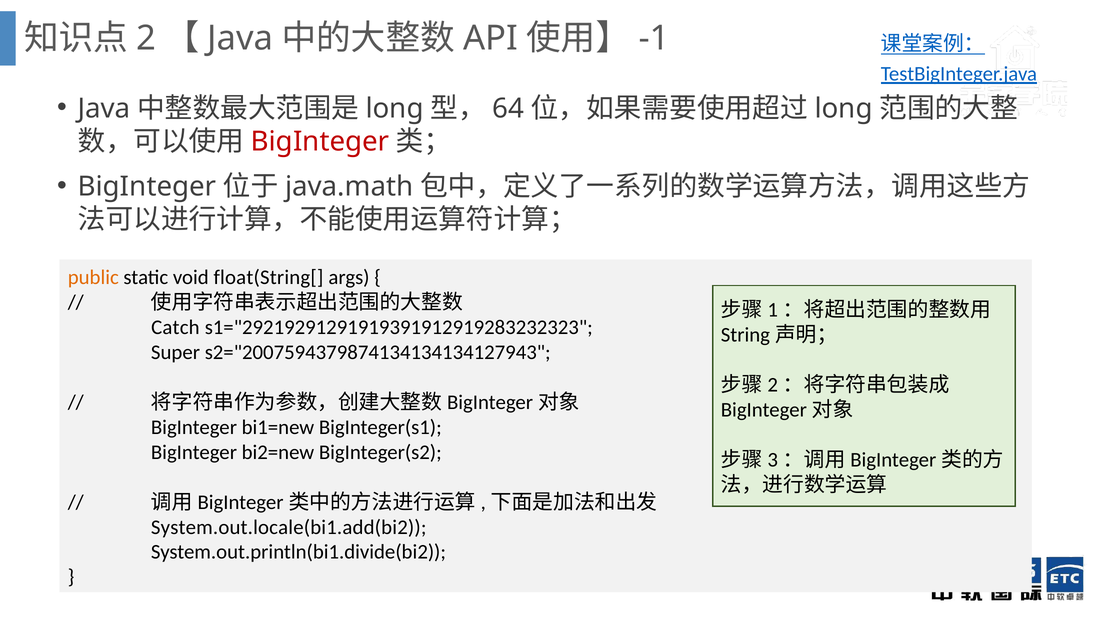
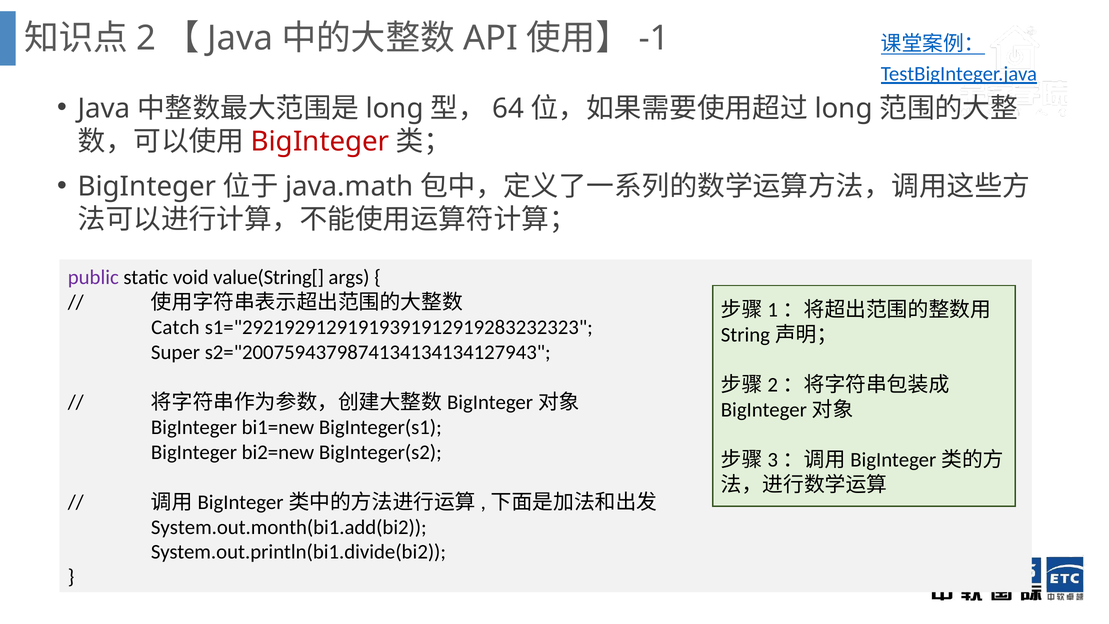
public colour: orange -> purple (93, 277)
float(String[: float(String[ -> value(String[ (269, 277)
System.out.locale(bi1.add(bi2: System.out.locale(bi1.add(bi2 -> System.out.month(bi1.add(bi2 (289, 527)
